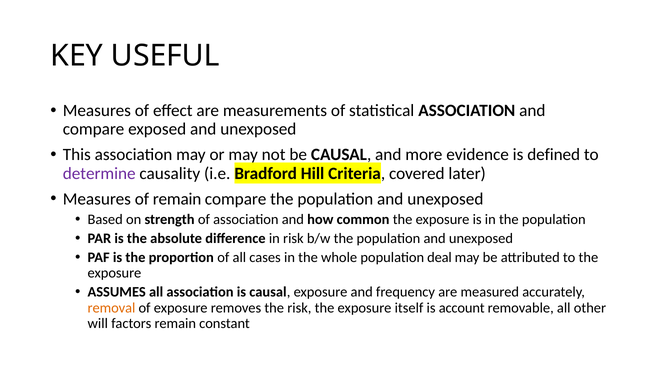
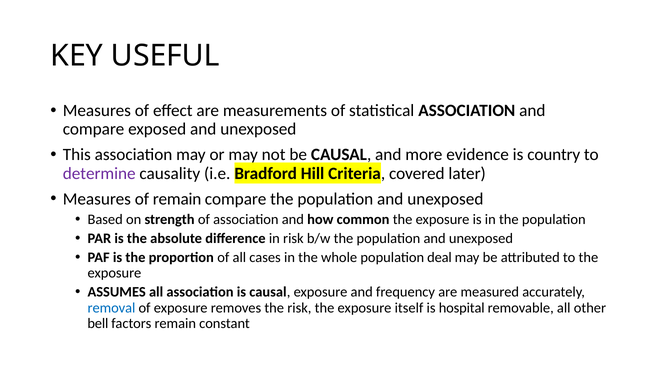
defined: defined -> country (554, 155)
removal colour: orange -> blue (111, 308)
account: account -> hospital (462, 308)
will: will -> bell (98, 323)
